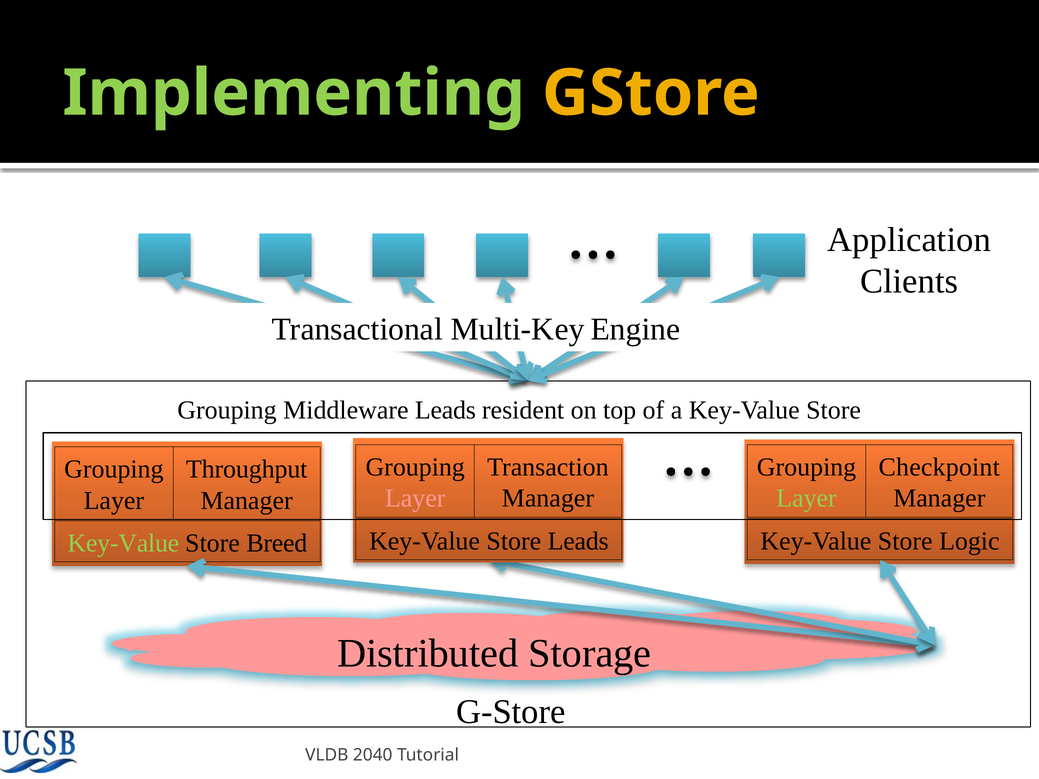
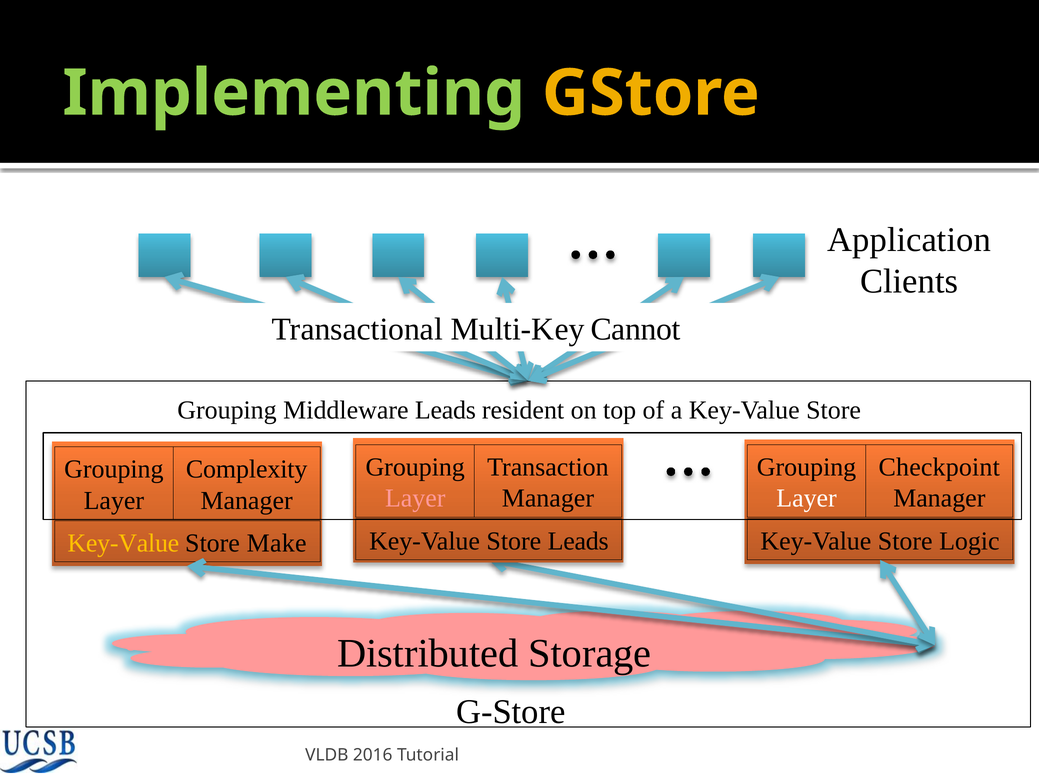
Engine: Engine -> Cannot (636, 329)
Throughput: Throughput -> Complexity (247, 469)
Layer colour: light green -> white (807, 498)
Key-Value colour: light green -> yellow (123, 543)
Breed: Breed -> Make (277, 543)
2040: 2040 -> 2016 (373, 755)
